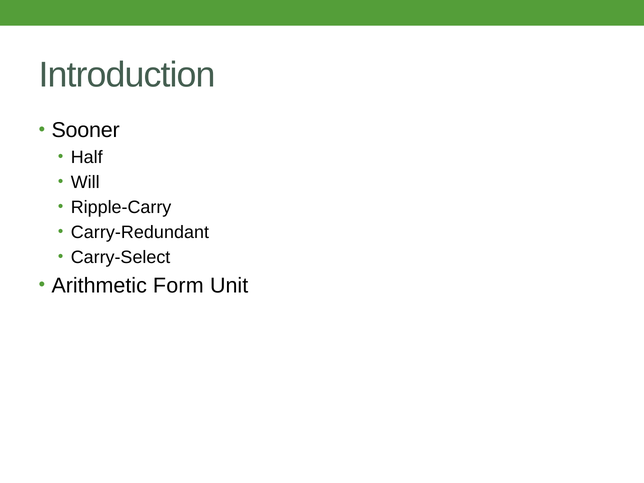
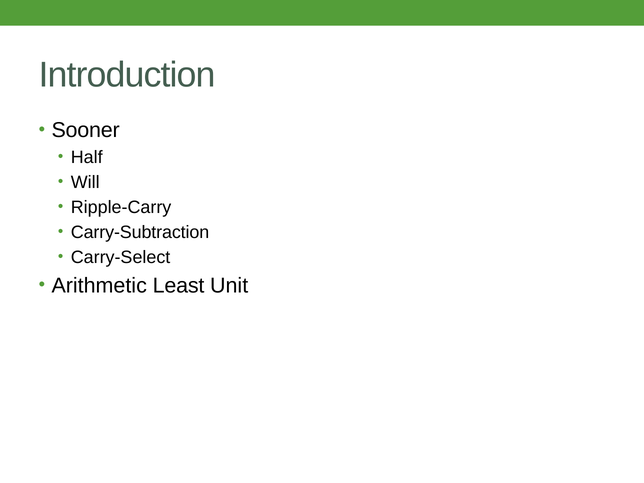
Carry-Redundant: Carry-Redundant -> Carry-Subtraction (140, 232)
Form: Form -> Least (179, 286)
